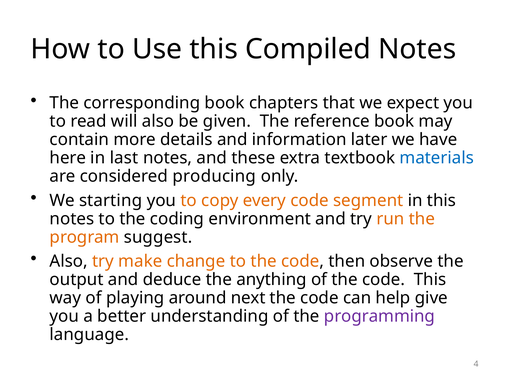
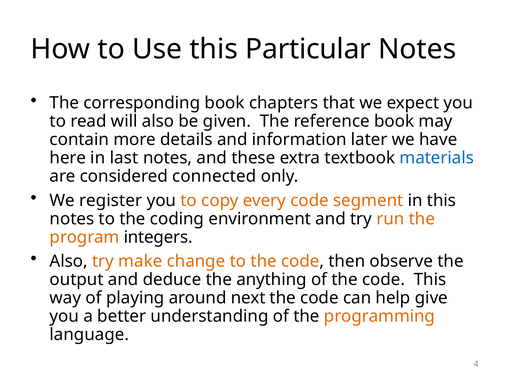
Compiled: Compiled -> Particular (308, 49)
producing: producing -> connected (214, 176)
starting: starting -> register (111, 200)
suggest: suggest -> integers (158, 237)
programming colour: purple -> orange (380, 316)
